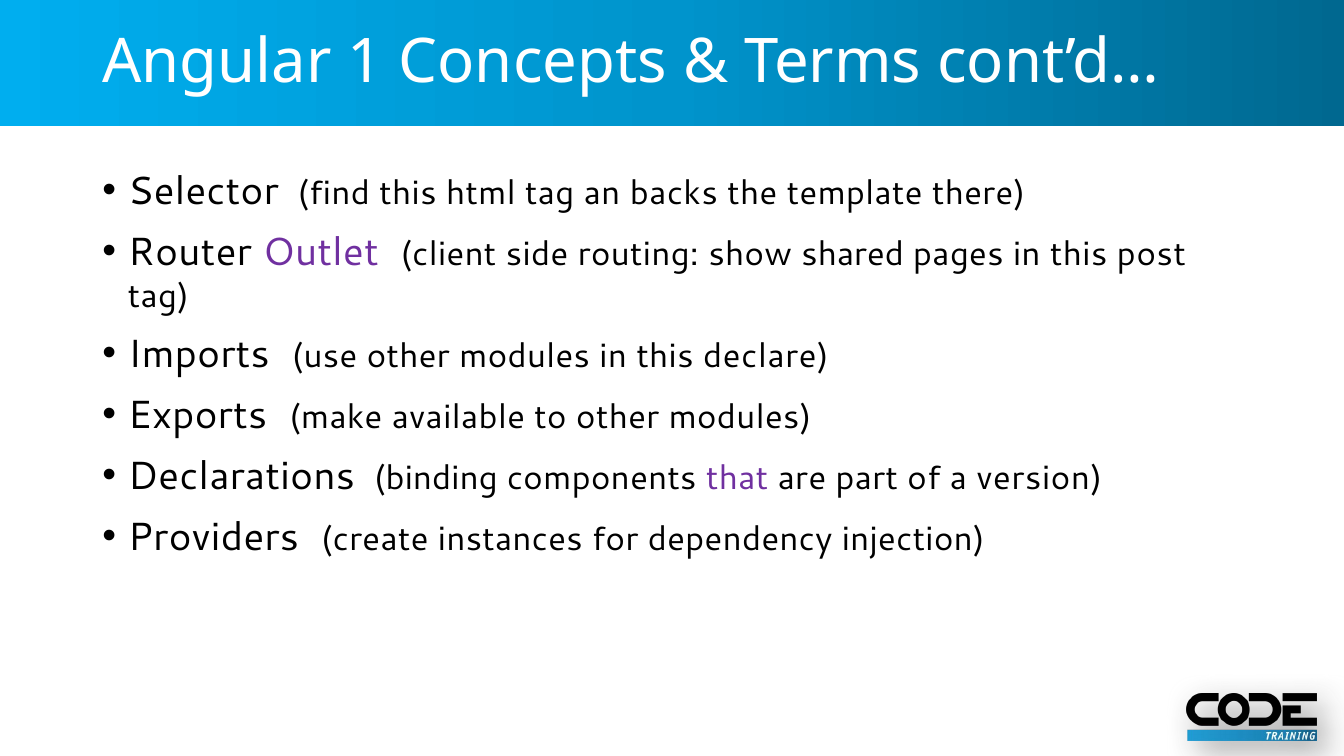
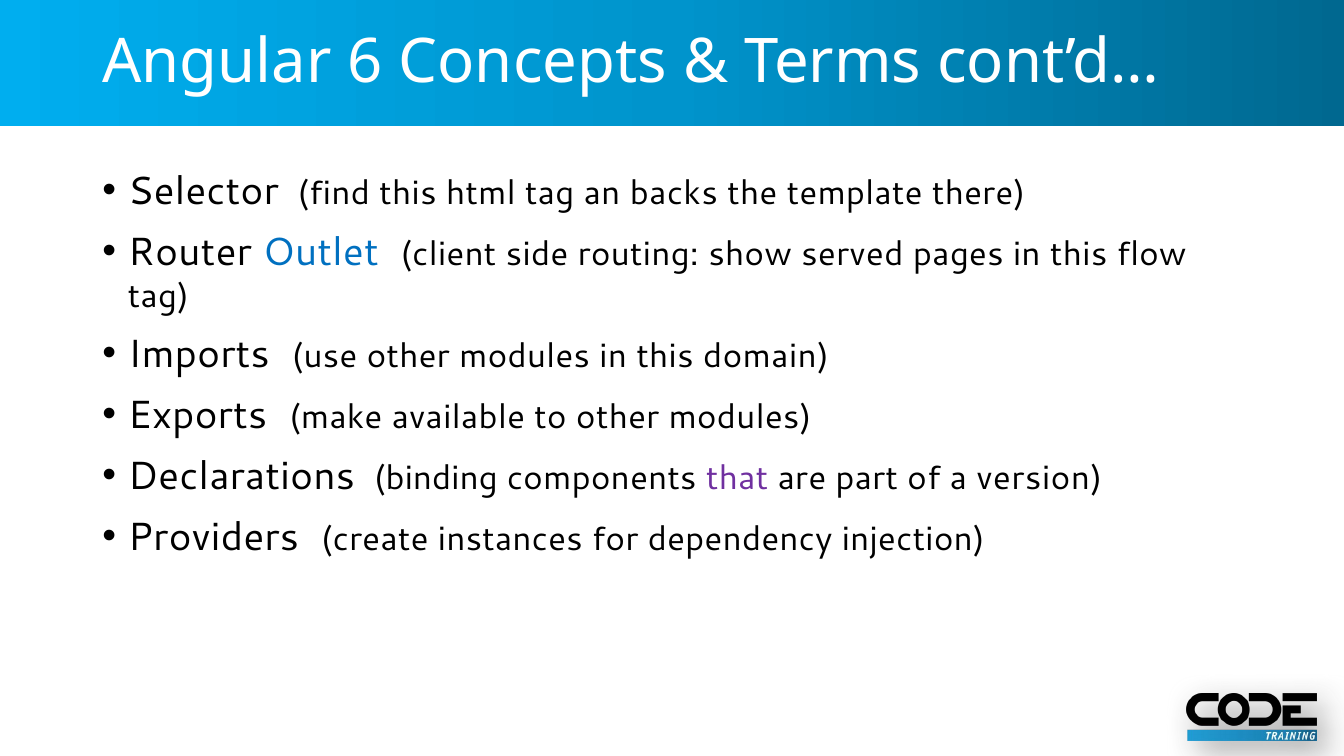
1: 1 -> 6 (365, 63)
Outlet colour: purple -> blue (321, 253)
shared: shared -> served (852, 255)
post: post -> flow (1152, 255)
declare: declare -> domain (766, 356)
